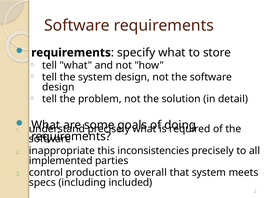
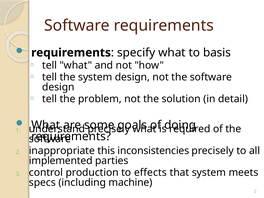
store: store -> basis (217, 53)
overall: overall -> effects (150, 173)
included: included -> machine (130, 182)
